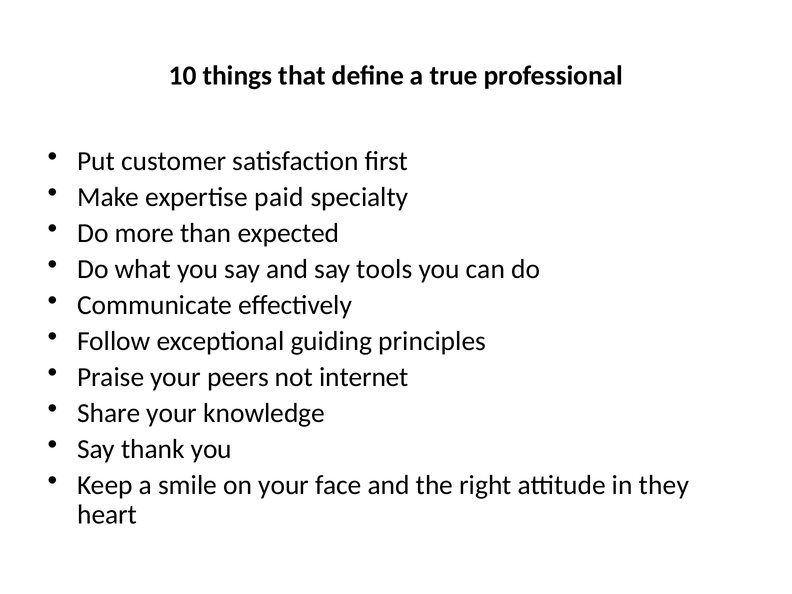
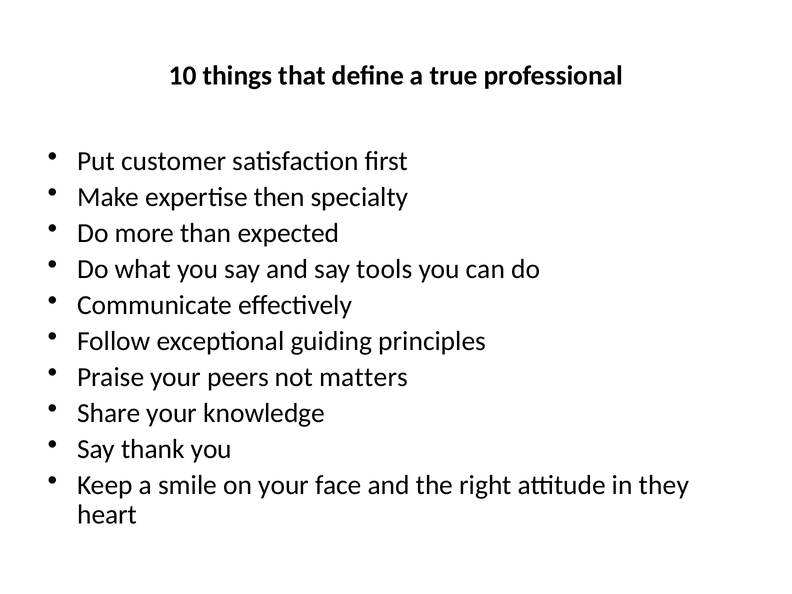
paid: paid -> then (279, 197)
internet: internet -> matters (364, 377)
